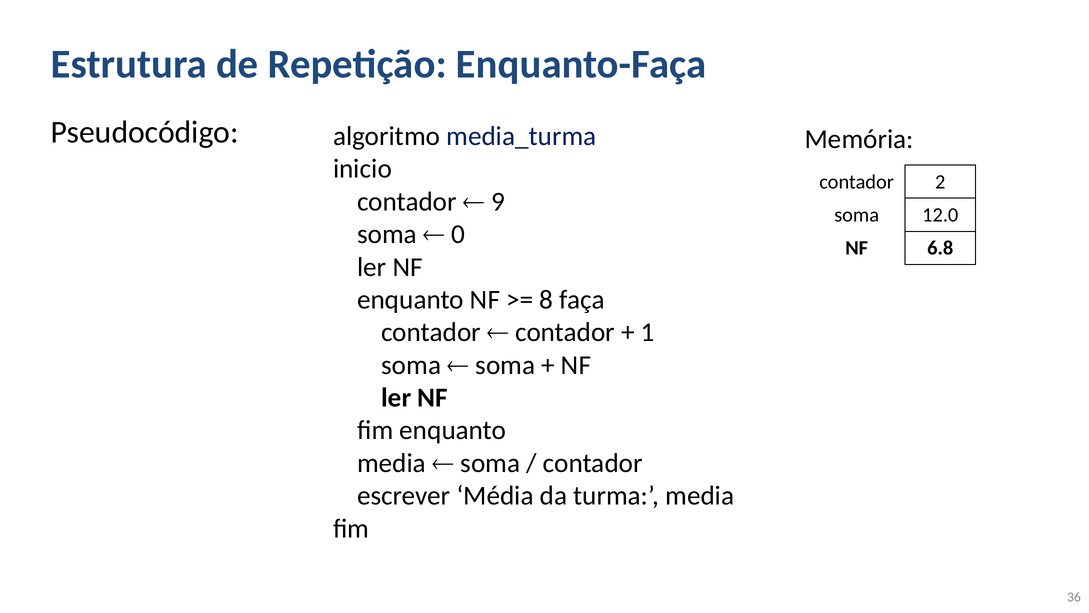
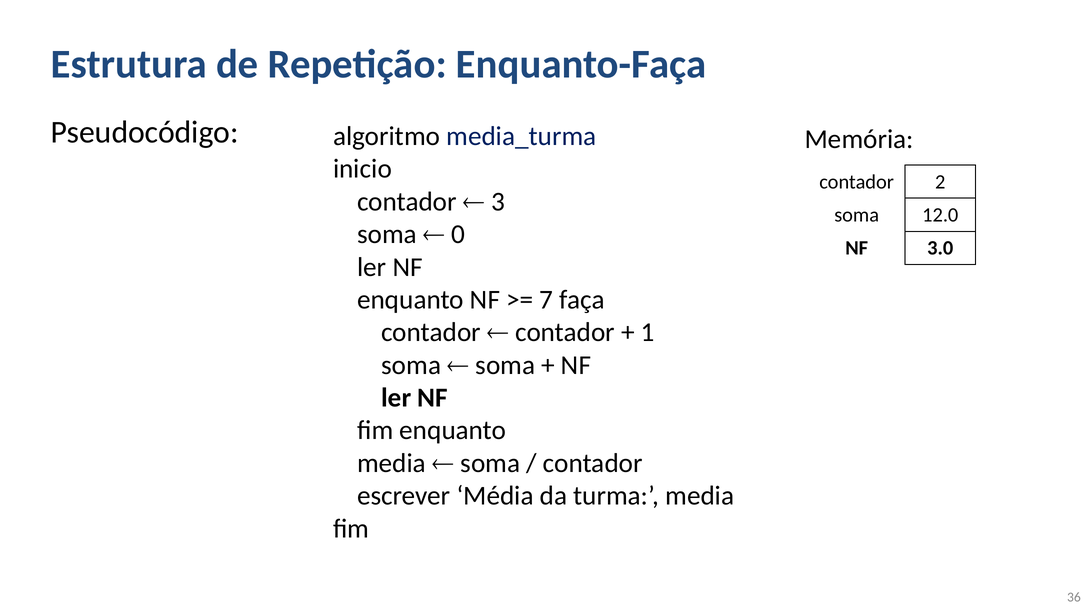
9: 9 -> 3 (498, 202)
6.8: 6.8 -> 3.0 (940, 248)
8: 8 -> 7 (546, 300)
